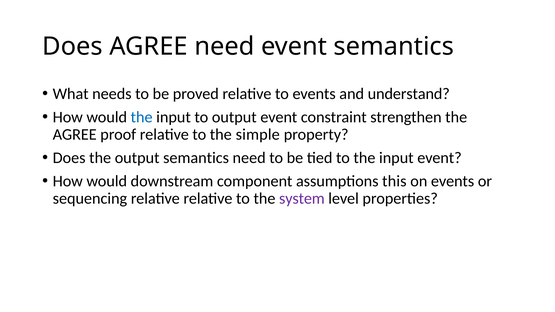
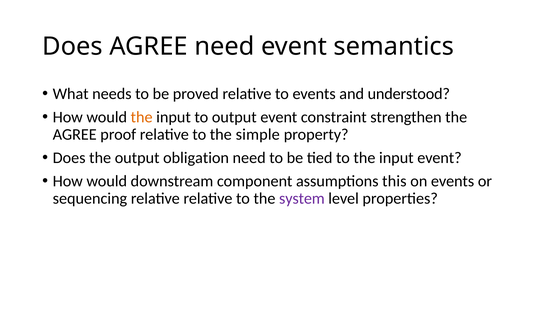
understand: understand -> understood (409, 94)
the colour: blue -> orange (142, 117)
output semantics: semantics -> obligation (196, 158)
